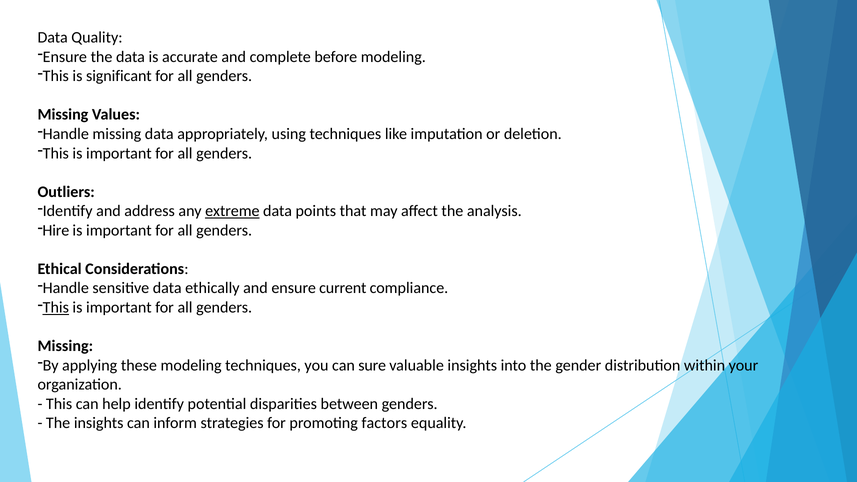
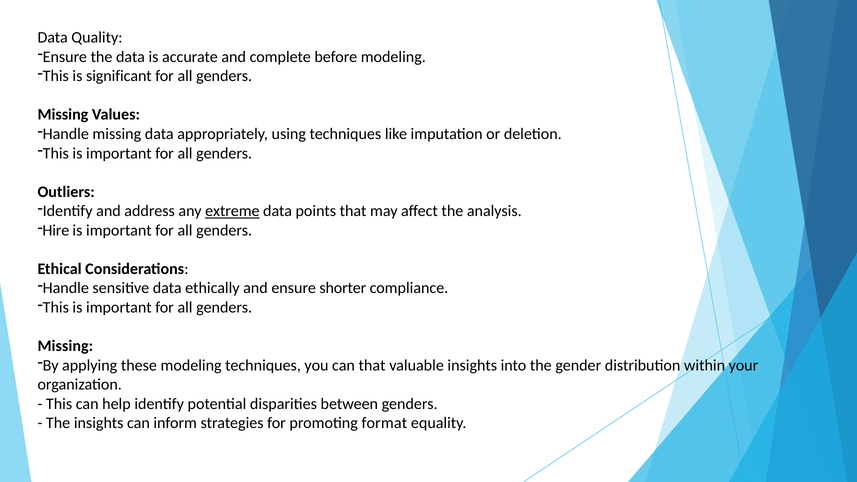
current: current -> shorter (343, 288)
This underline: present -> none (56, 307)
can sure: sure -> that (372, 365)
factors: factors -> format (384, 423)
